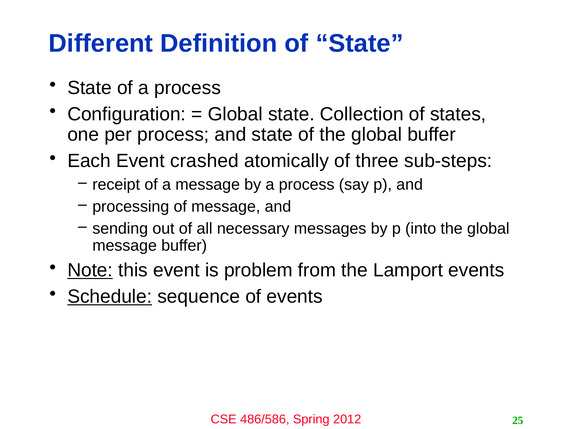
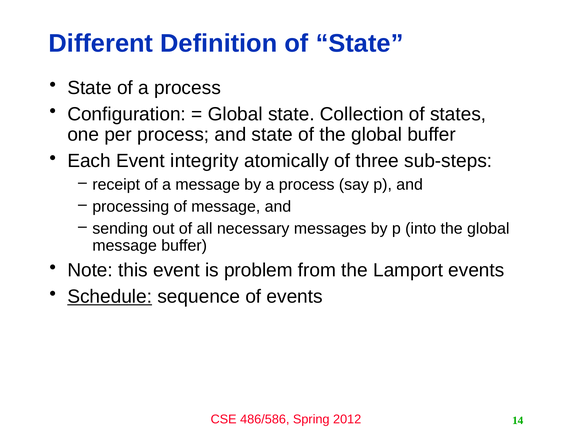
crashed: crashed -> integrity (204, 161)
Note underline: present -> none (90, 270)
25: 25 -> 14 (518, 421)
